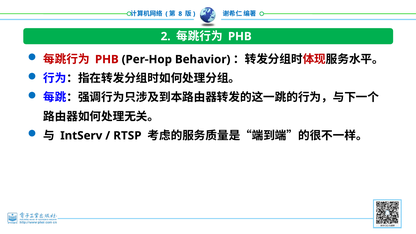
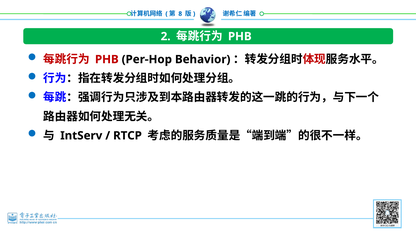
RTSP: RTSP -> RTCP (127, 136)
